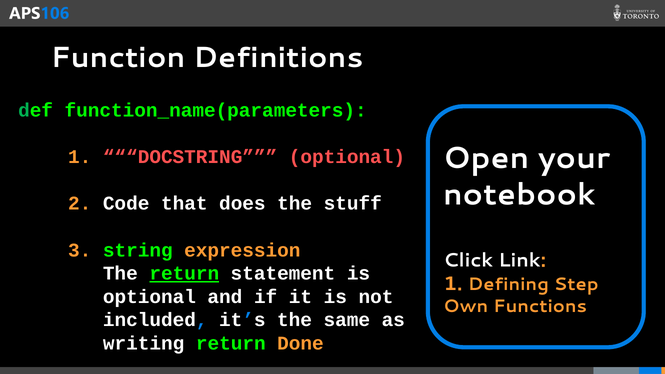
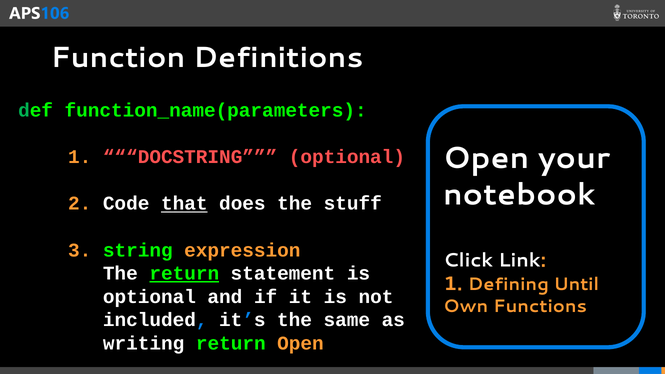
that underline: none -> present (184, 204)
Step: Step -> Until (576, 284)
return Done: Done -> Open (300, 343)
